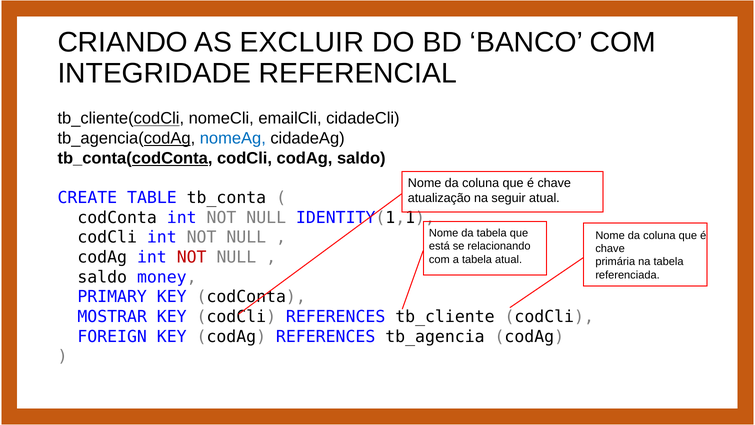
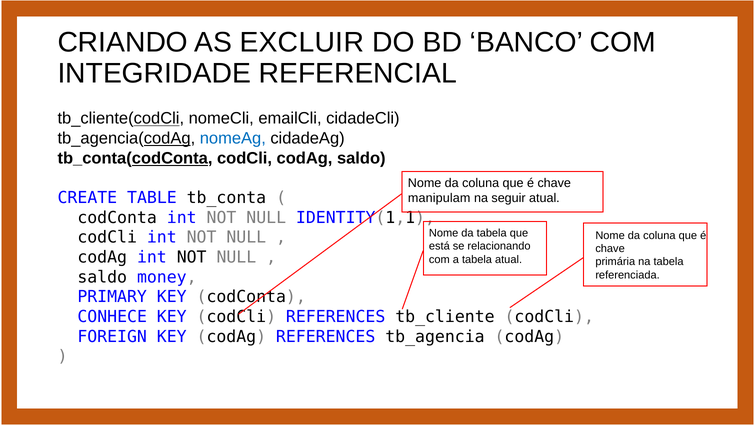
atualização: atualização -> manipulam (439, 198)
NOT colour: red -> black (192, 257)
MOSTRAR: MOSTRAR -> CONHECE (112, 317)
